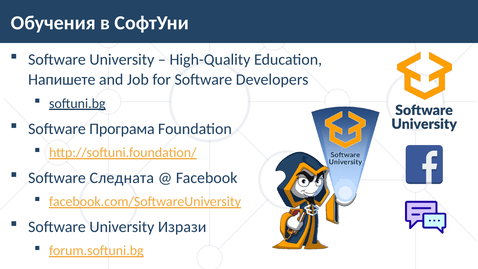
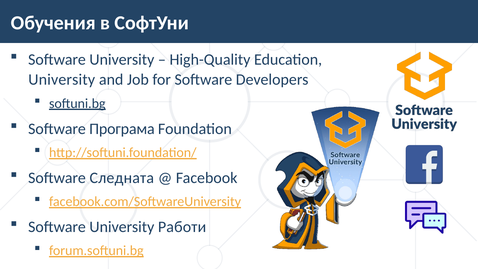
Напишете: Напишете -> University (62, 80)
Изрази: Изрази -> Работи (182, 227)
